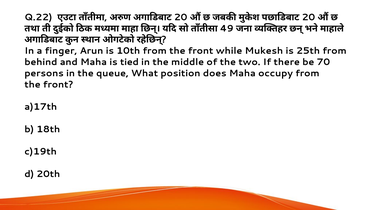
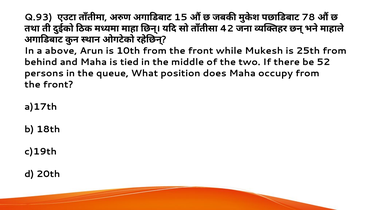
Q.22: Q.22 -> Q.93 (38, 17)
20: 20 -> 15 (181, 17)
20: 20 -> 78 (308, 17)
49: 49 -> 42 (227, 28)
finger: finger -> above (61, 51)
70: 70 -> 52 (323, 62)
